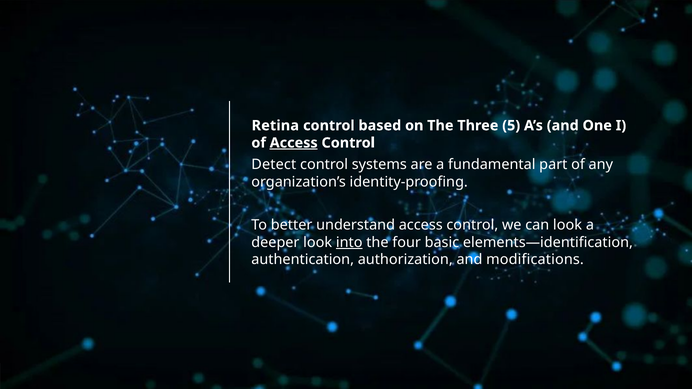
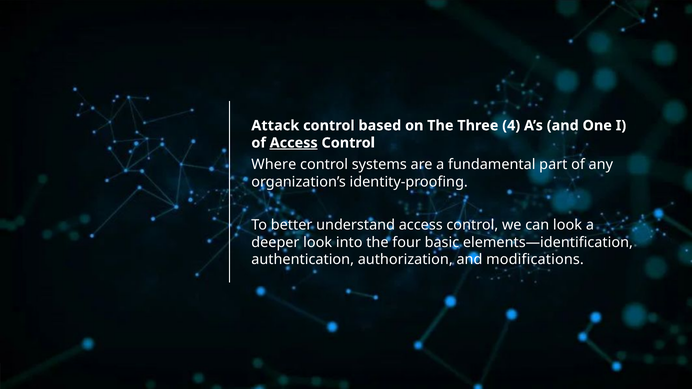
Retina: Retina -> Attack (275, 126)
5: 5 -> 4 (511, 126)
Detect: Detect -> Where (274, 165)
into underline: present -> none (349, 243)
